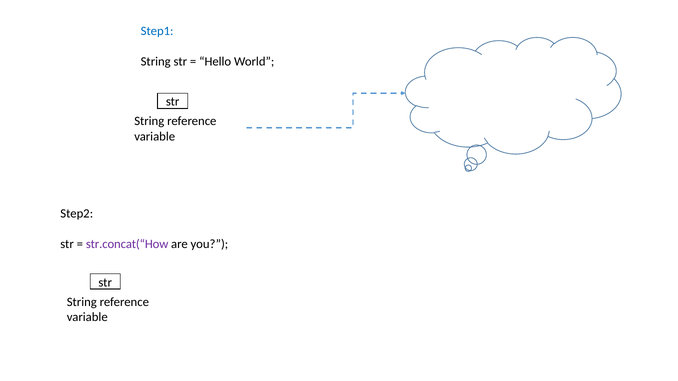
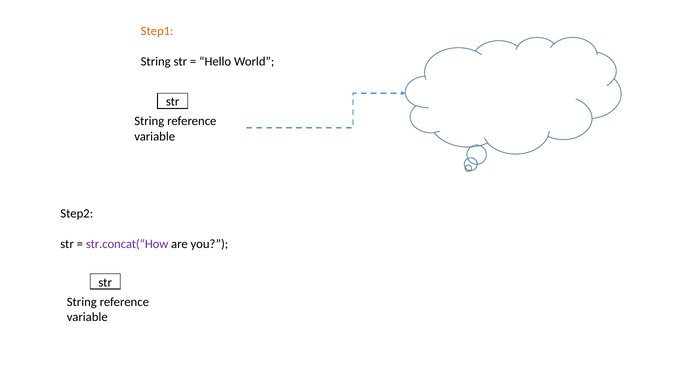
Step1 colour: blue -> orange (157, 31)
